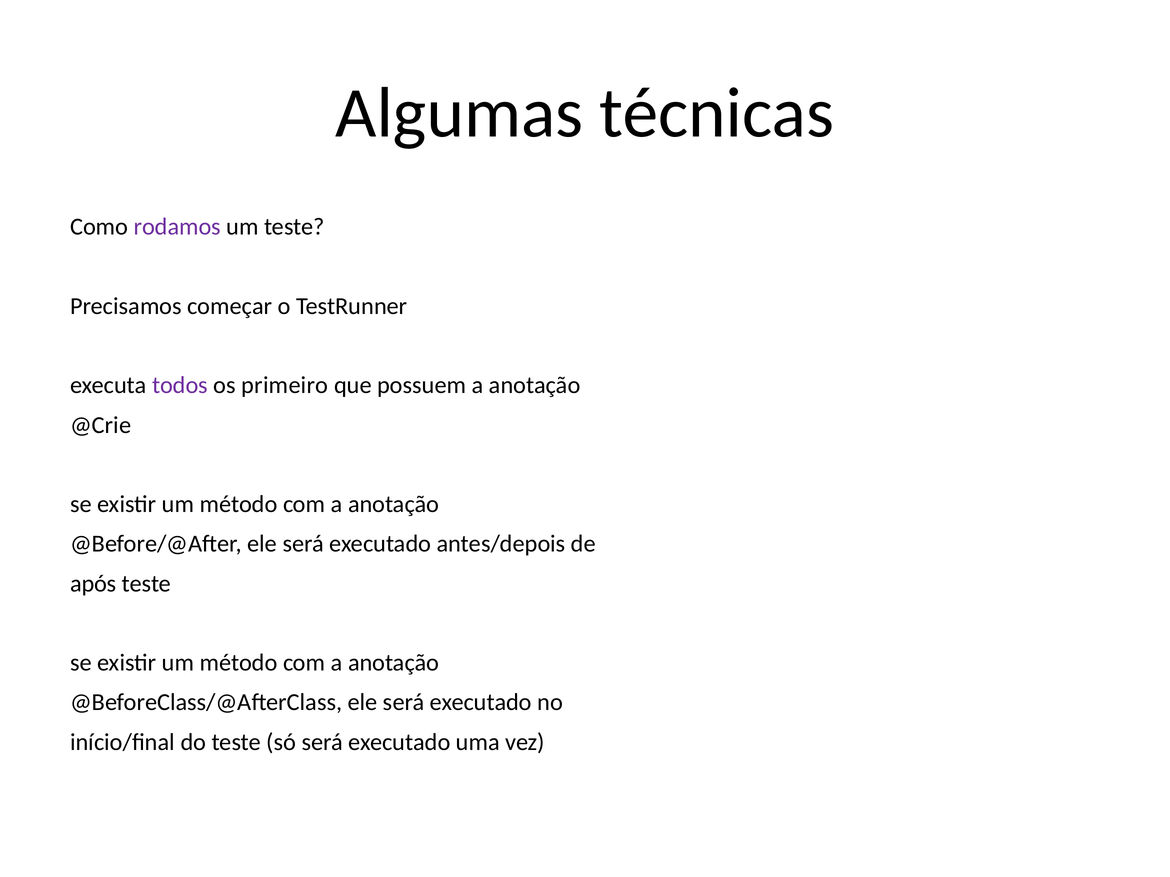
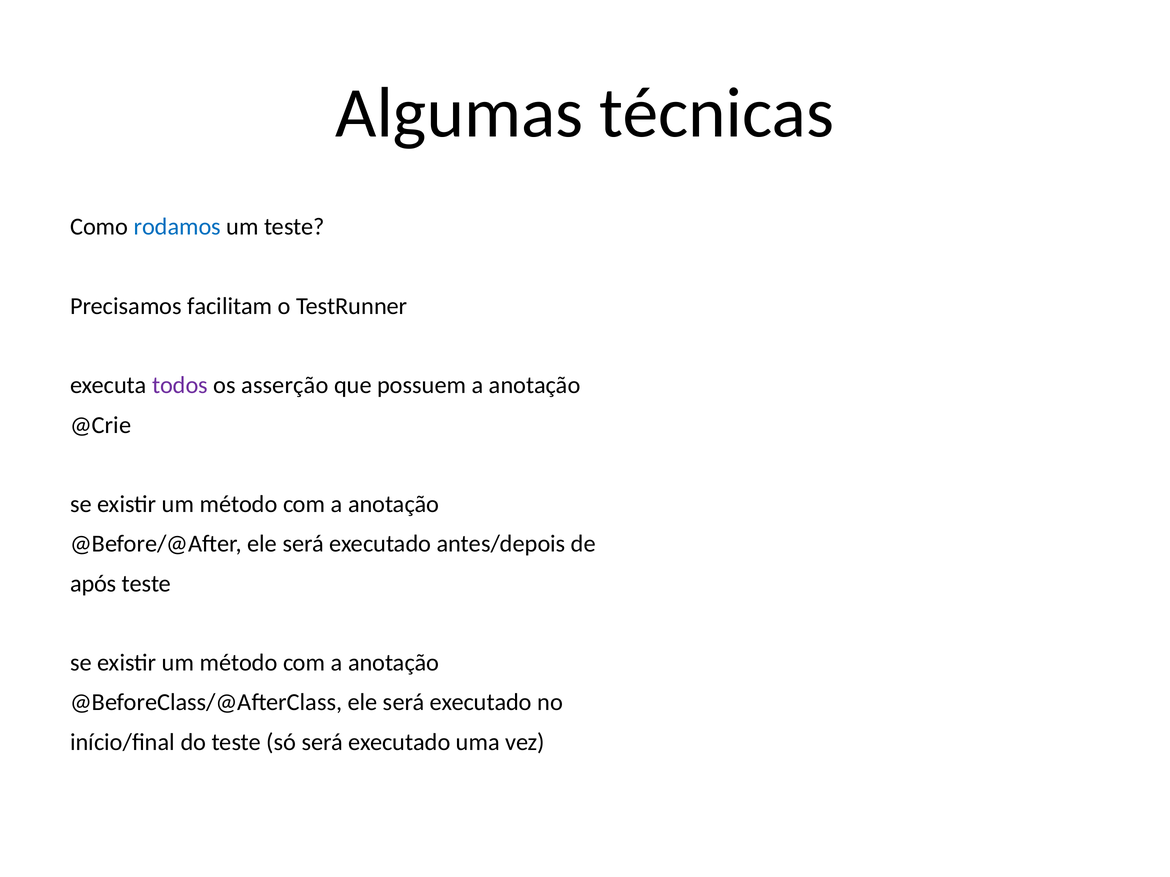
rodamos colour: purple -> blue (177, 227)
começar: começar -> facilitam (230, 306)
primeiro: primeiro -> asserção (285, 386)
